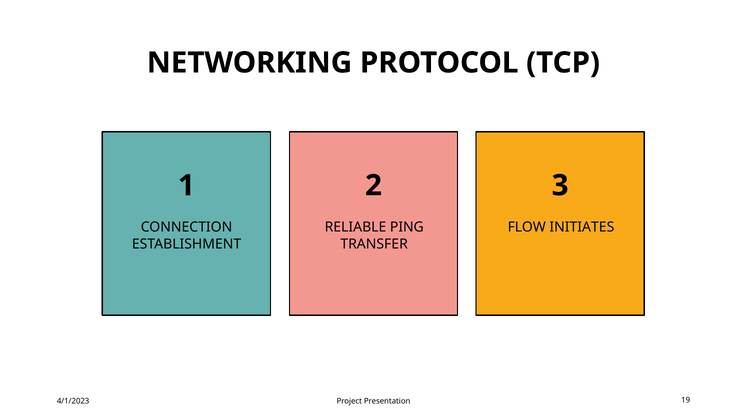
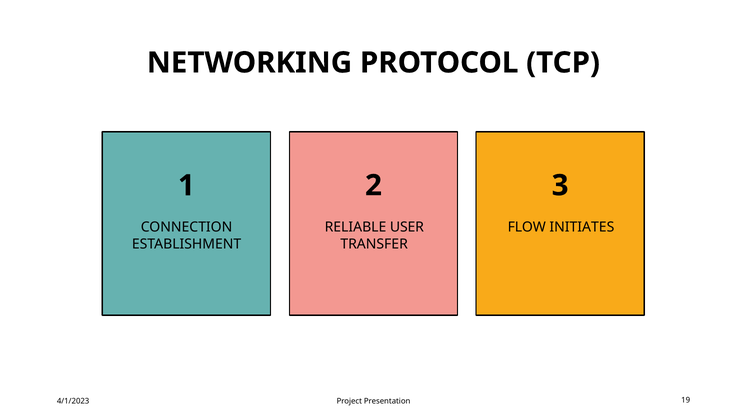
PING: PING -> USER (407, 227)
